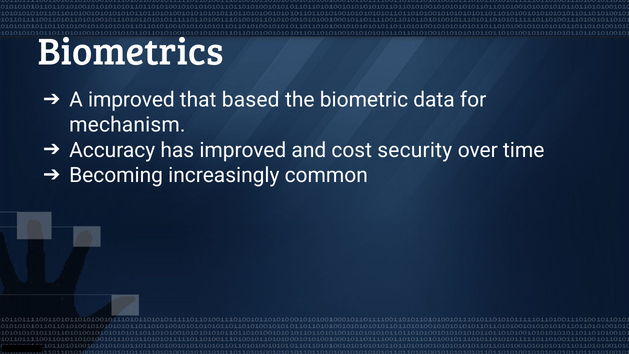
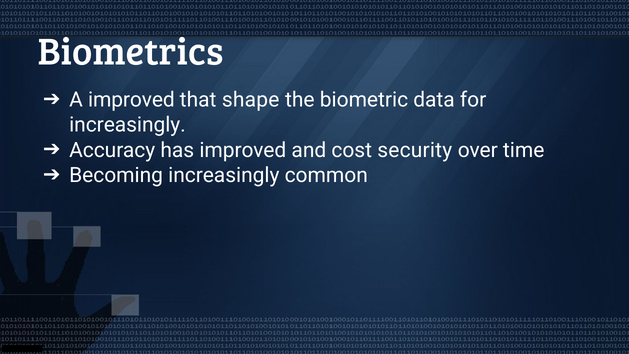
based: based -> shape (251, 100)
mechanism: mechanism -> increasingly (127, 125)
